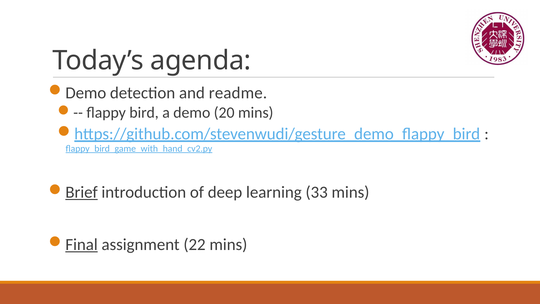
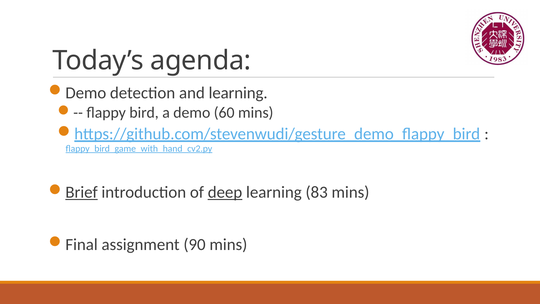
and readme: readme -> learning (238, 93)
20: 20 -> 60 (224, 113)
deep underline: none -> present (225, 192)
33: 33 -> 83 (317, 192)
Final underline: present -> none (82, 244)
22: 22 -> 90 (195, 244)
